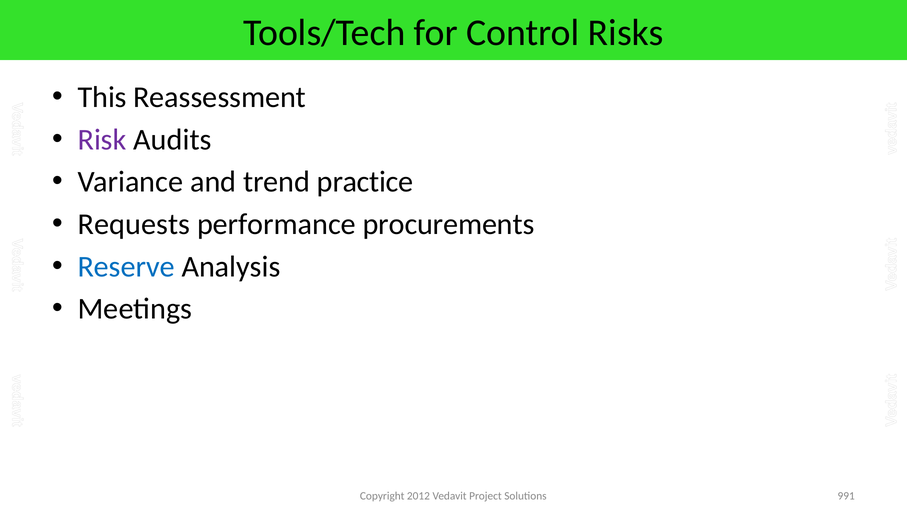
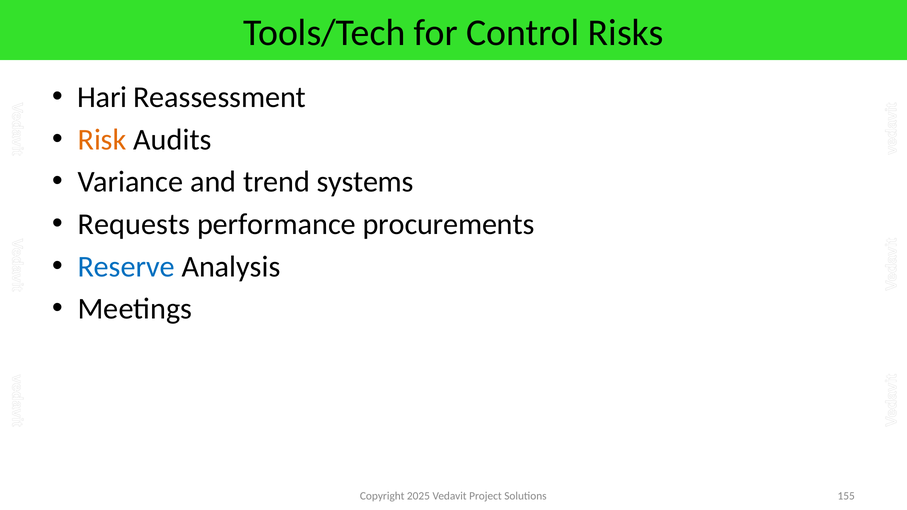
This: This -> Hari (102, 97)
Risk colour: purple -> orange (102, 140)
practice: practice -> systems (365, 182)
2012: 2012 -> 2025 (418, 496)
991: 991 -> 155 (846, 496)
